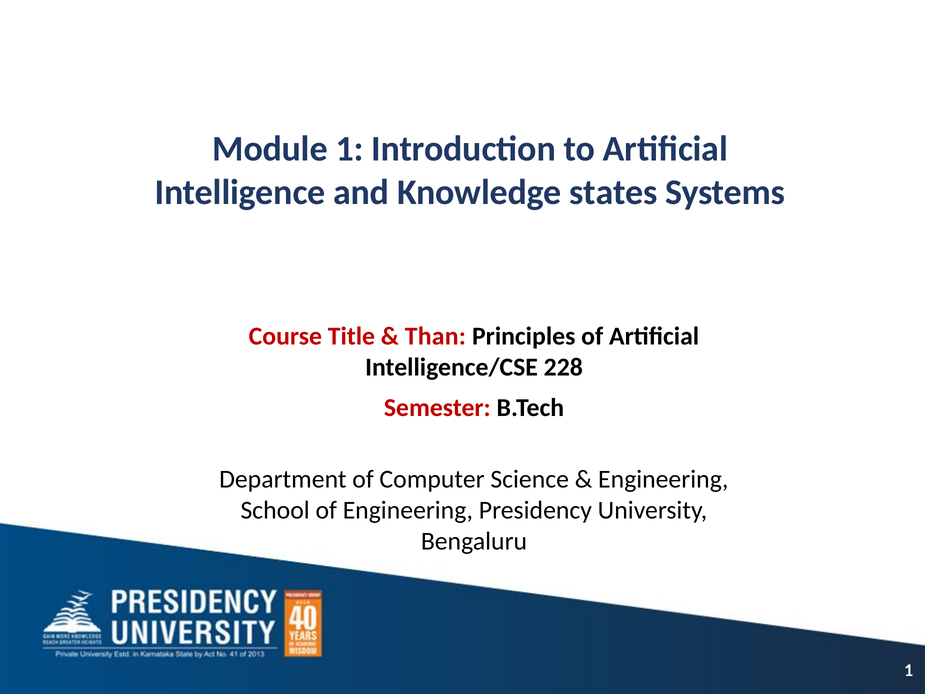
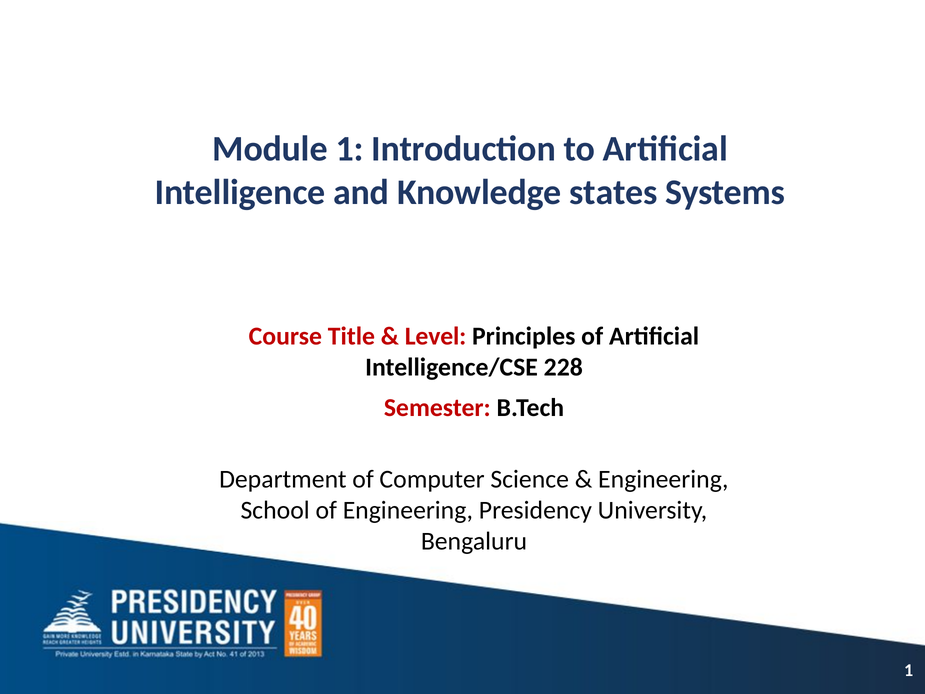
Than: Than -> Level (436, 336)
